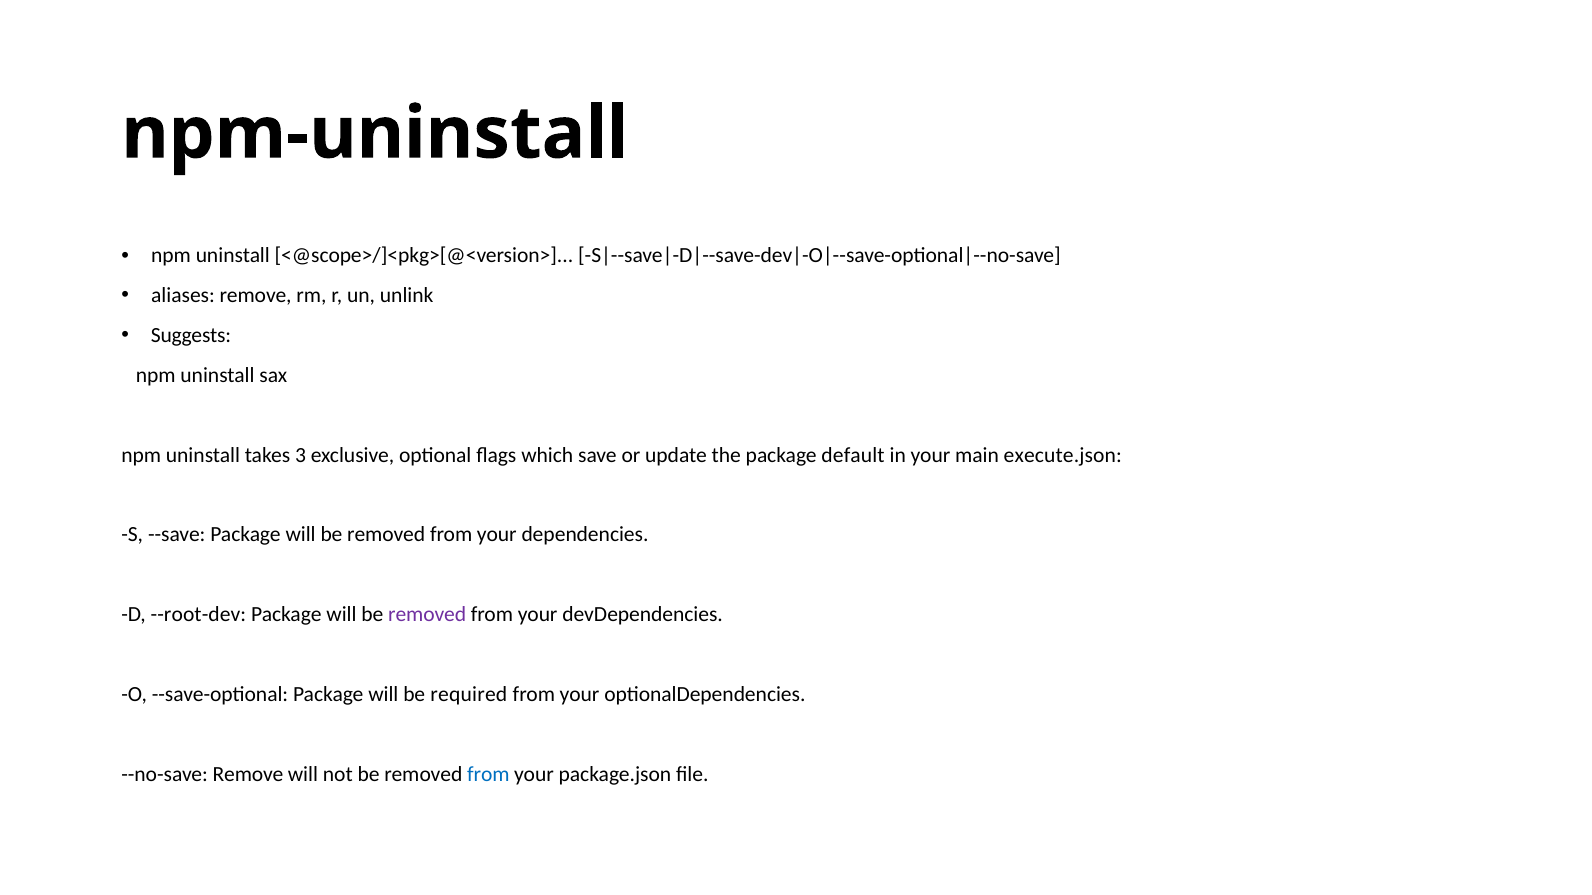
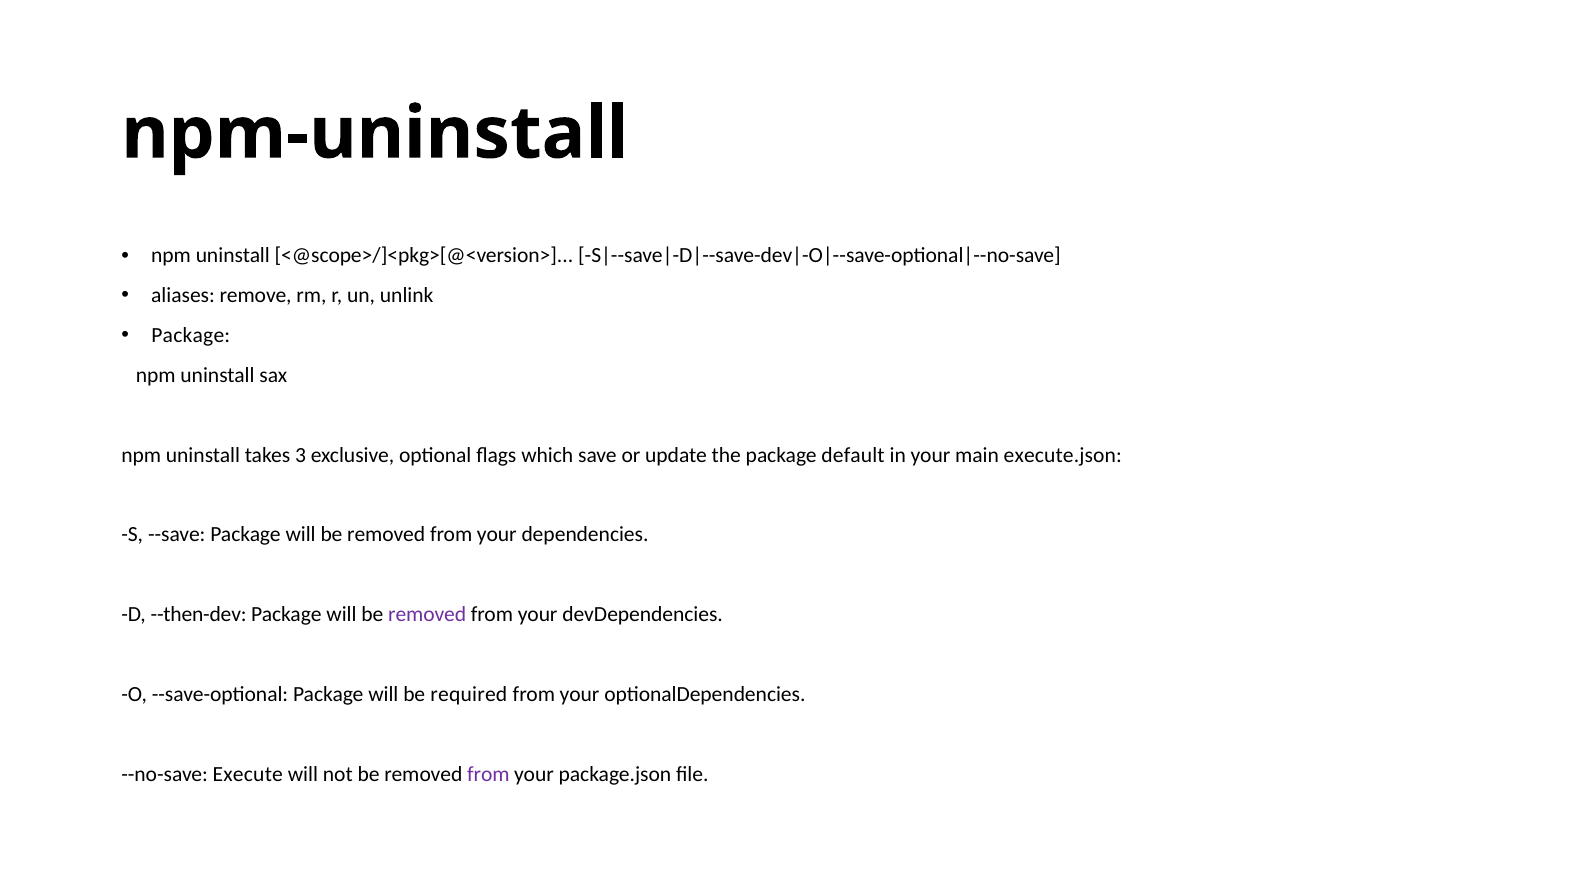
Suggests: Suggests -> Package (191, 336)
--root-dev: --root-dev -> --then-dev (199, 615)
--no-save Remove: Remove -> Execute (248, 774)
from colour: blue -> purple (488, 774)
